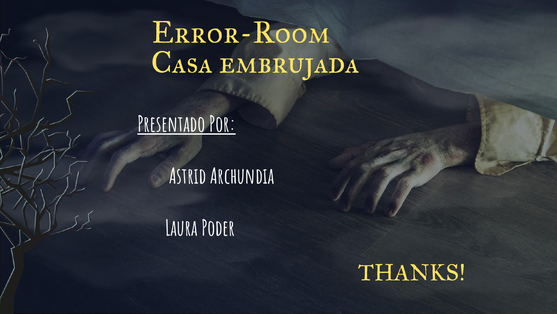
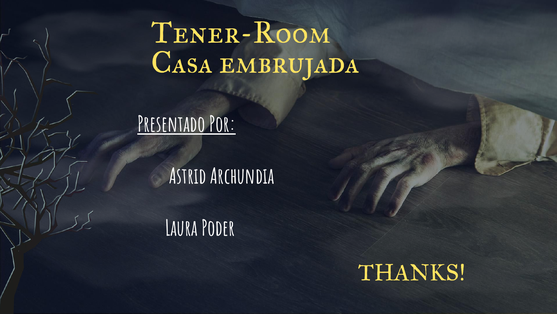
Error-Room: Error-Room -> Tener-Room (241, 33)
